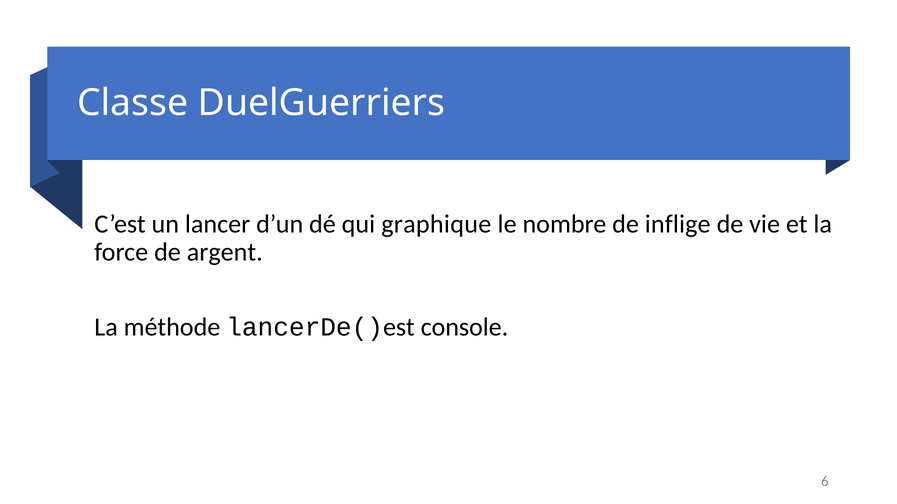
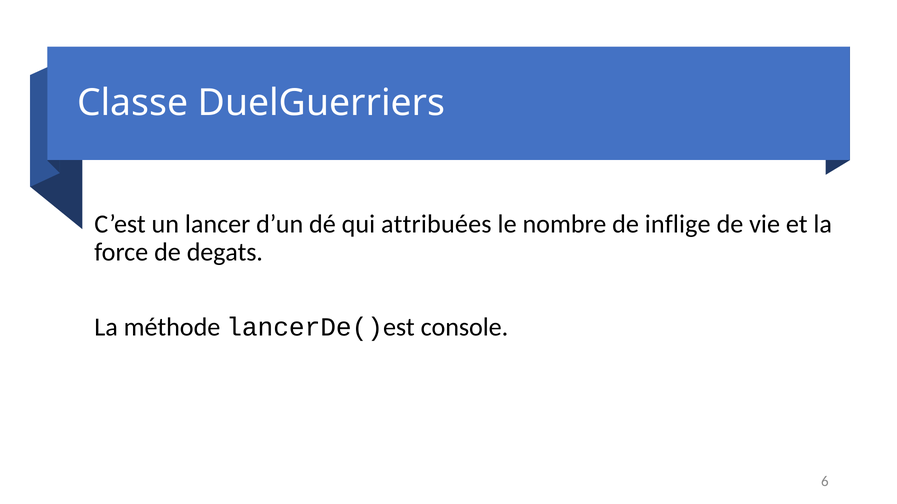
graphique: graphique -> attribuées (436, 224)
argent: argent -> degats (225, 252)
